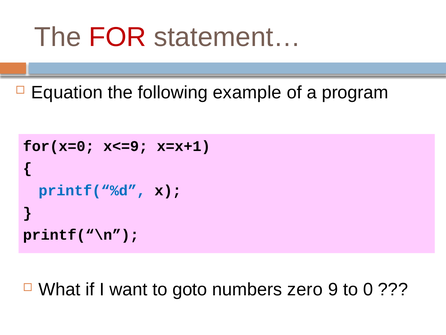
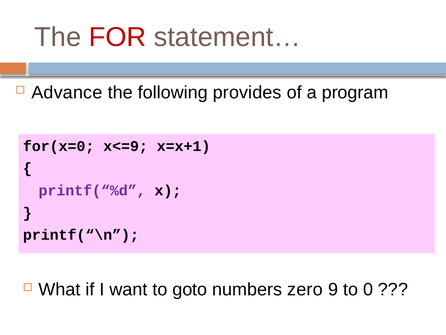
Equation: Equation -> Advance (67, 92)
example: example -> provides (247, 92)
printf(“%d colour: blue -> purple (92, 190)
